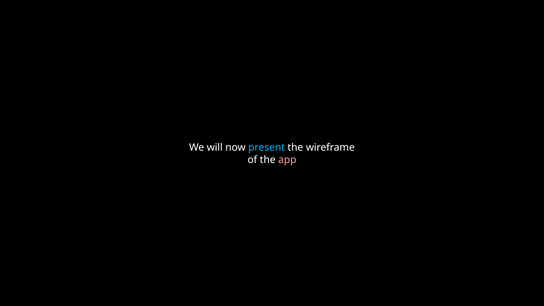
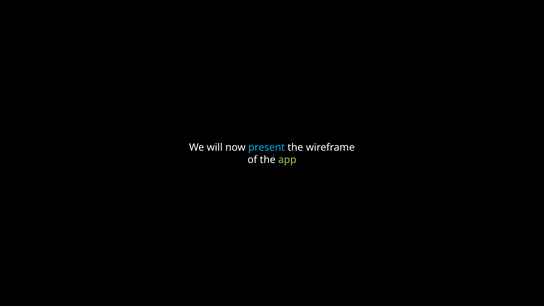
app colour: pink -> light green (287, 160)
